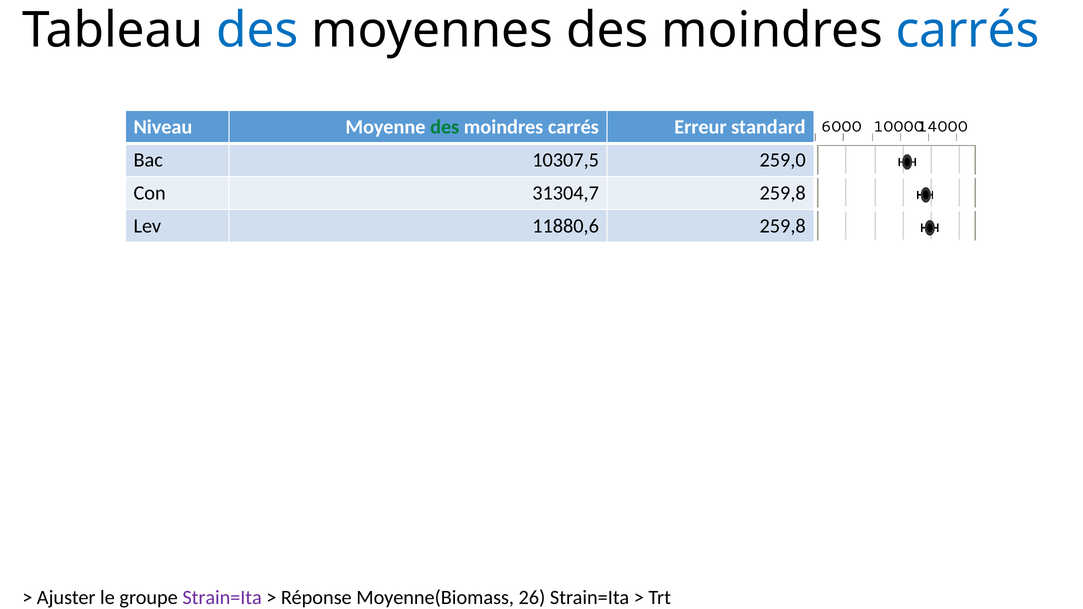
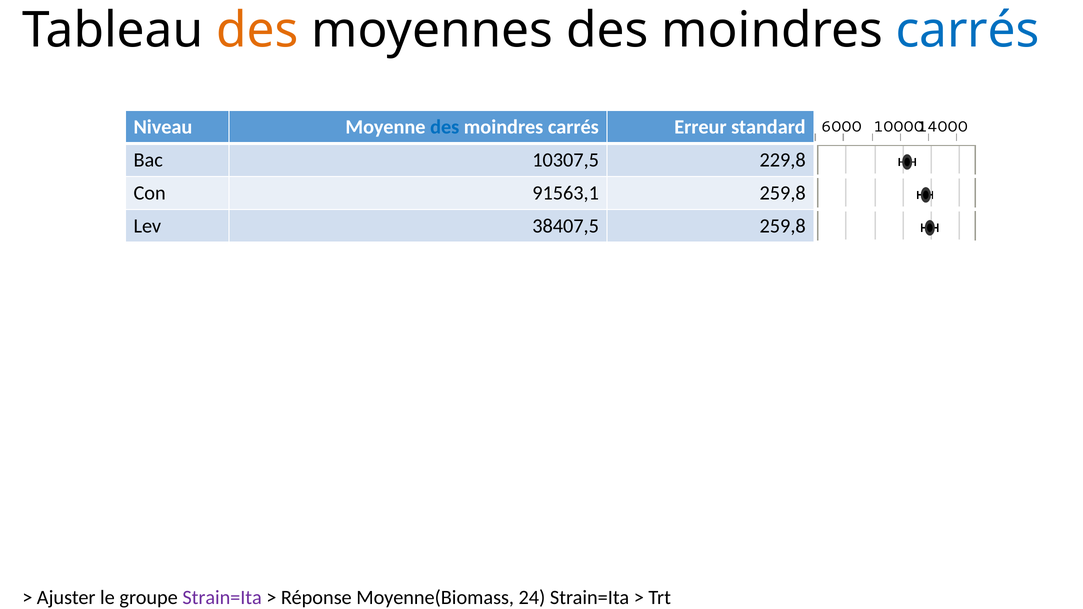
des colour: blue -> orange (257, 31)
des colour: green -> blue (445, 127)
259,0: 259,0 -> 229,8 (783, 160)
31304,7: 31304,7 -> 91563,1 (566, 193)
11880,6: 11880,6 -> 38407,5 (566, 226)
26: 26 -> 24 (532, 598)
